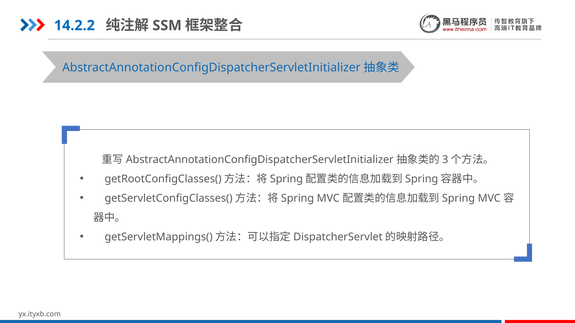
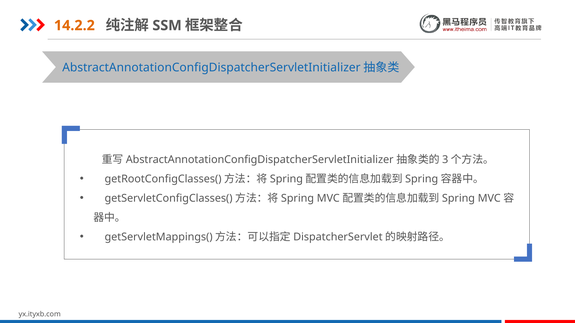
14.2.2 colour: blue -> orange (74, 26)
